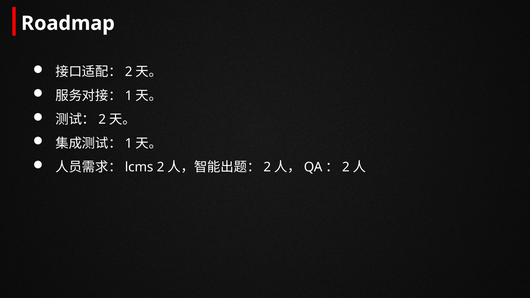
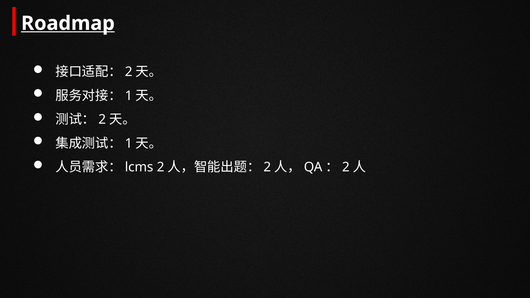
Roadmap underline: none -> present (68, 23)
